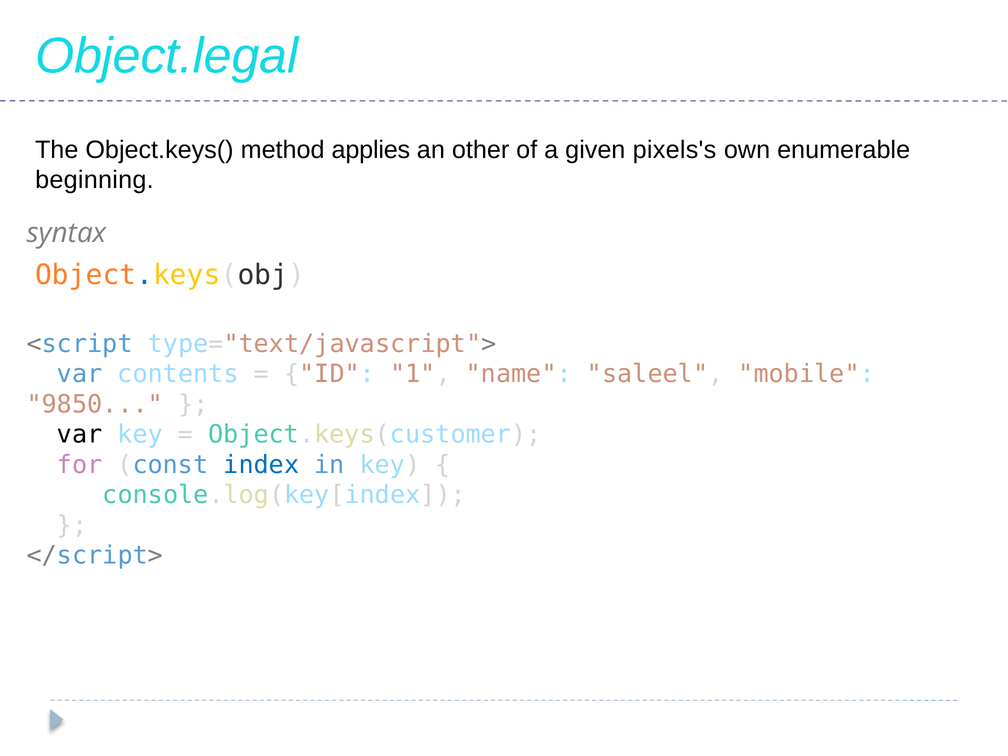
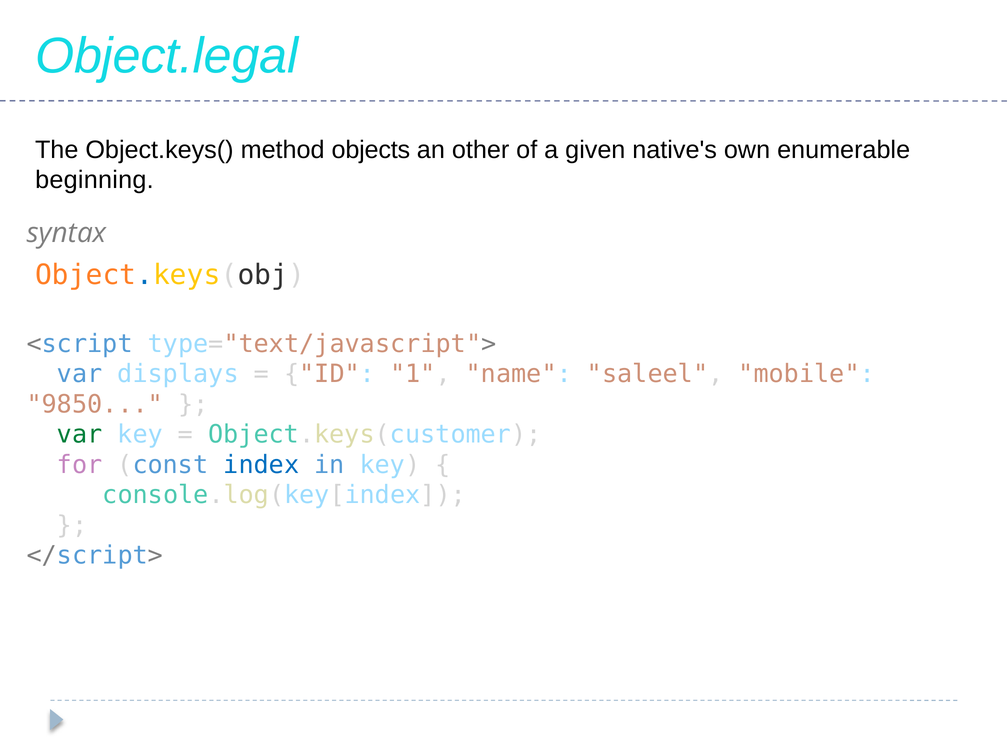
applies: applies -> objects (371, 150)
pixels's: pixels's -> native's (675, 150)
contents: contents -> displays (178, 374)
var colour: black -> green (80, 435)
